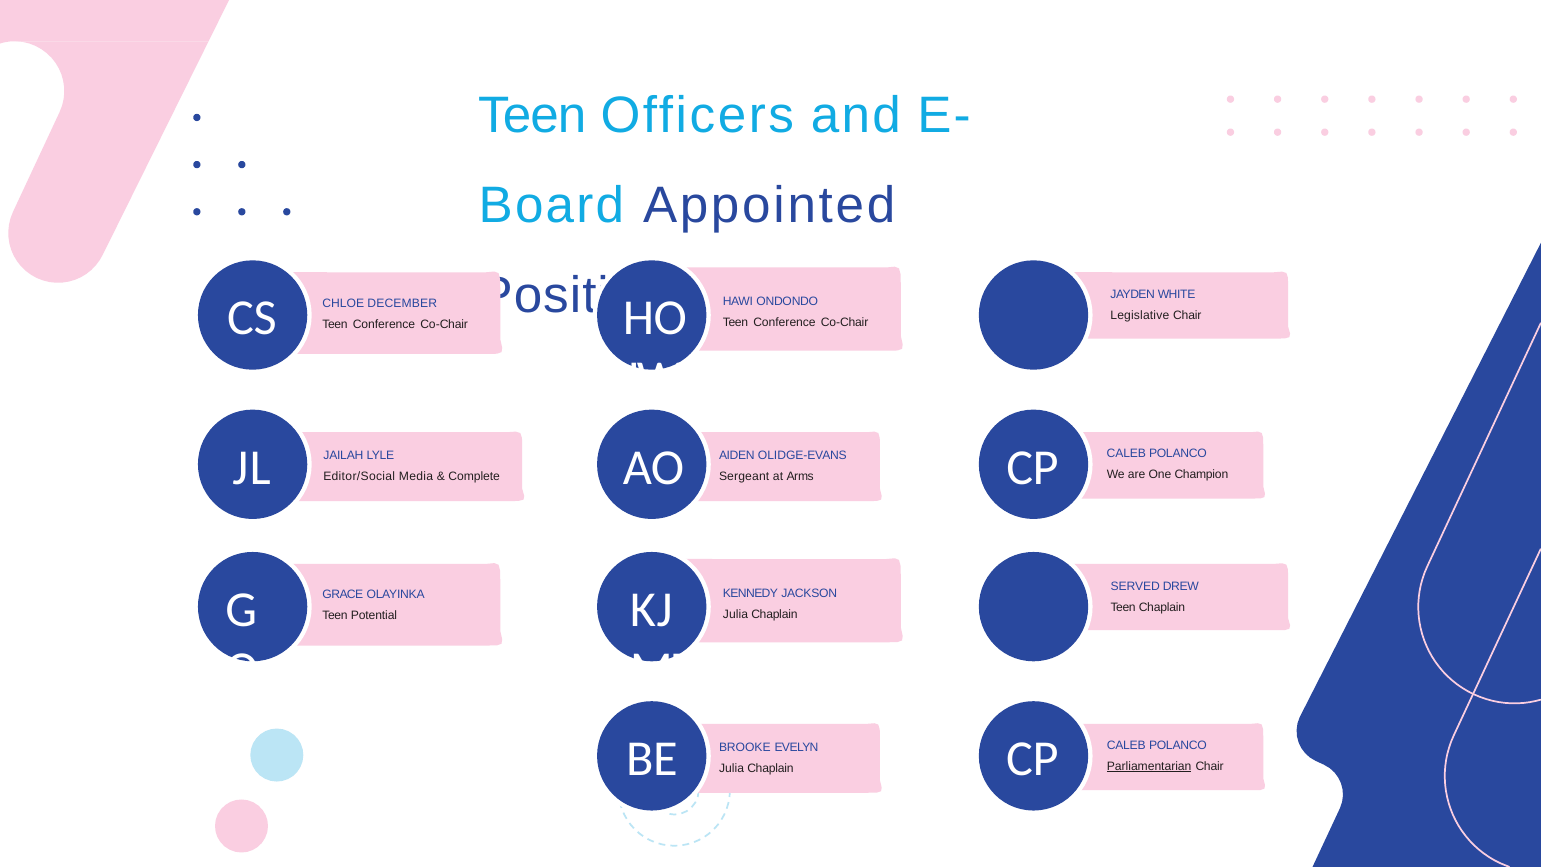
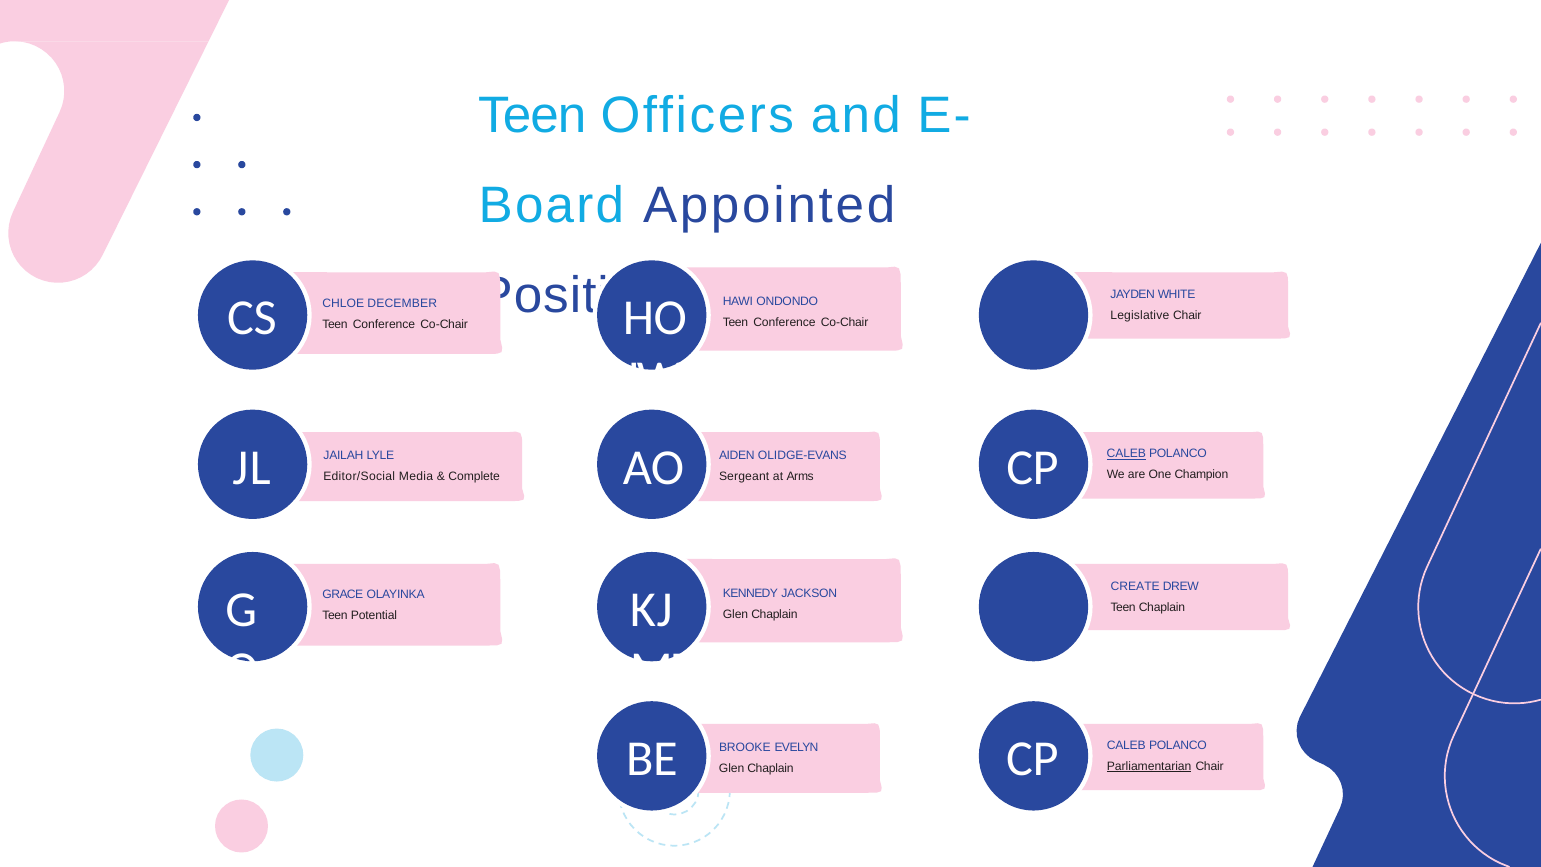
CALEB underline: none -> present (1126, 454)
SERVED: SERVED -> CREATE (1135, 586)
Julia: Julia -> Glen (736, 614)
Julia: Julia -> Glen (732, 768)
